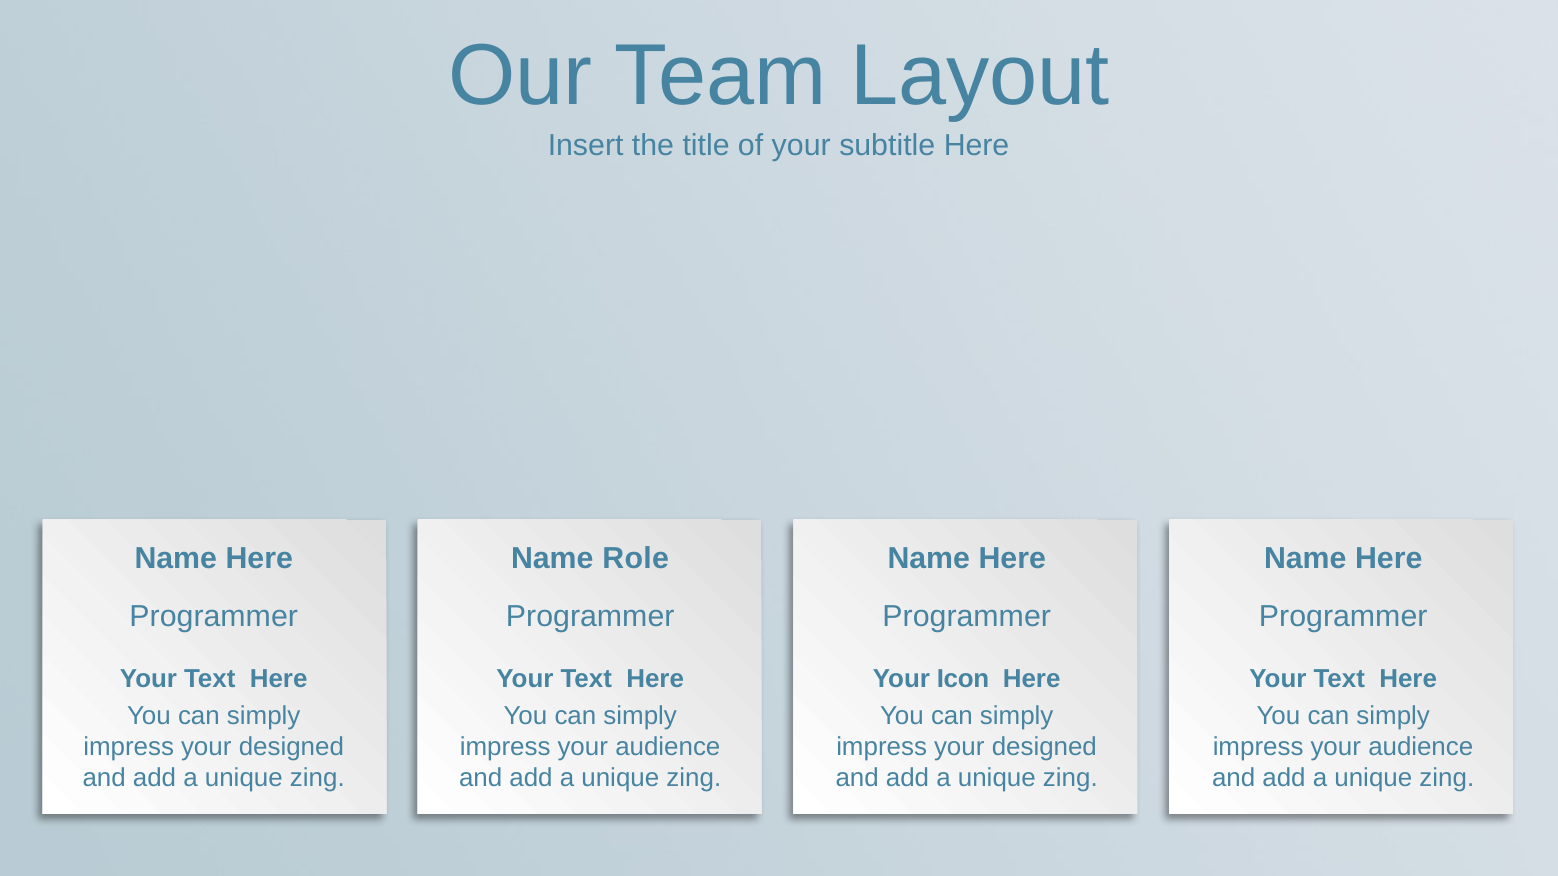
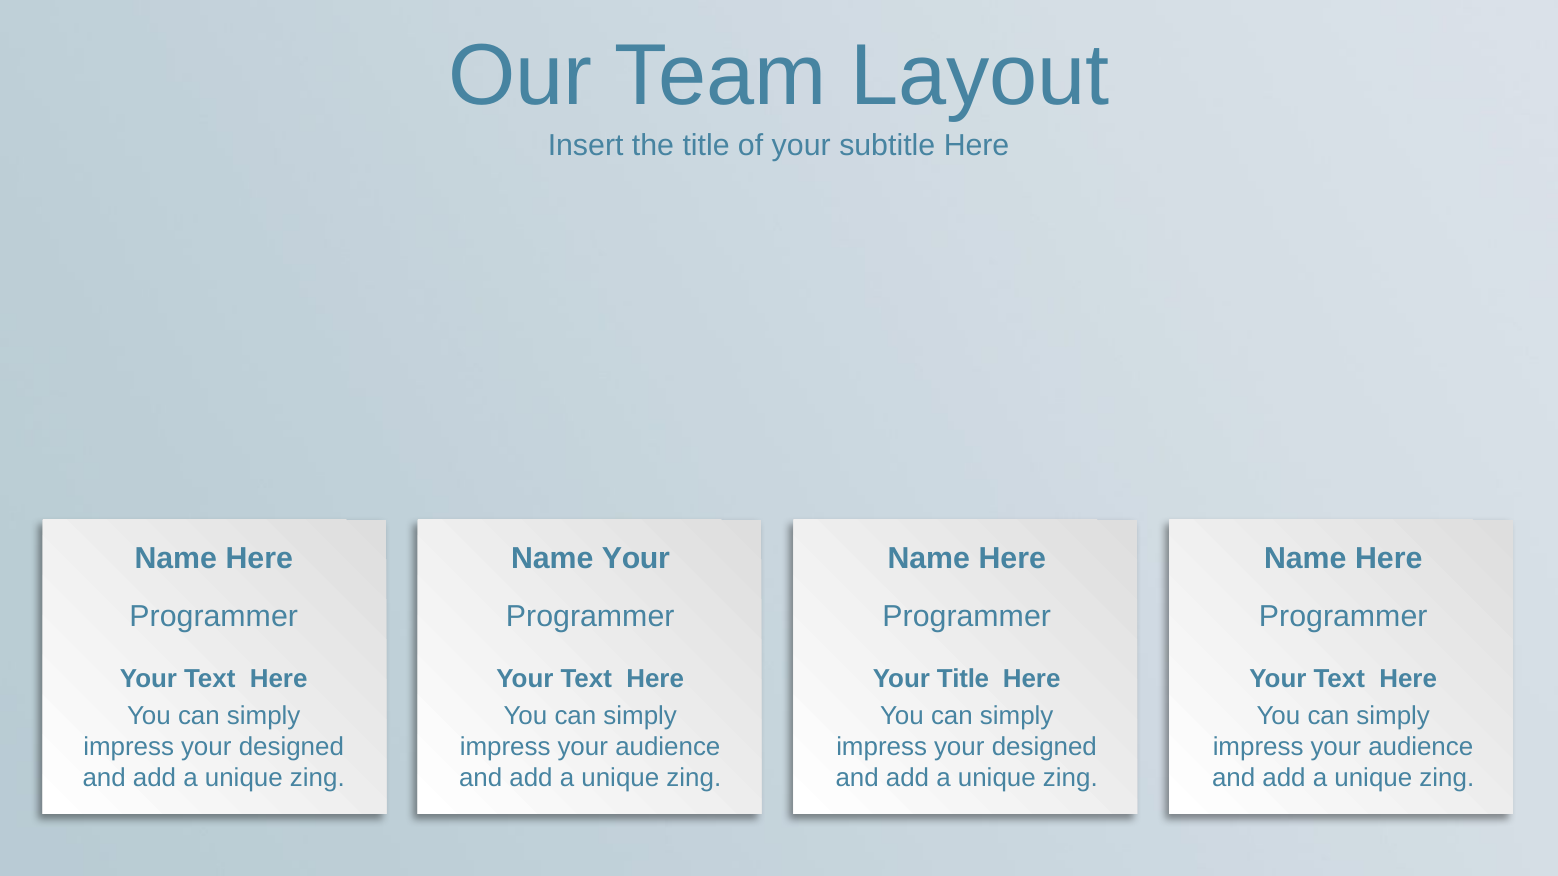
Name Role: Role -> Your (636, 558)
Your Icon: Icon -> Title (963, 679)
